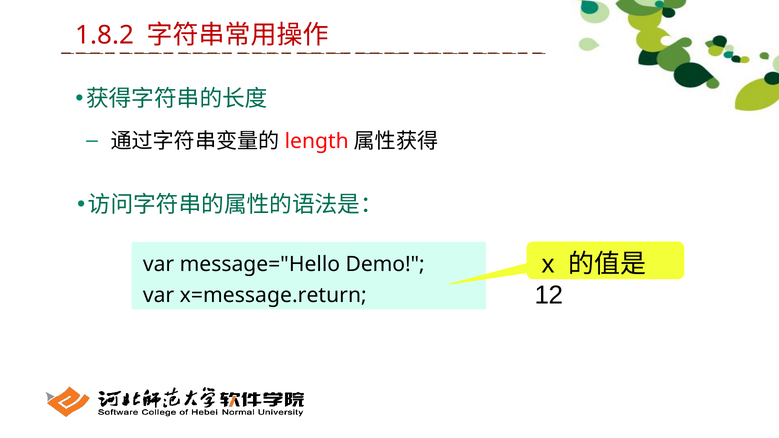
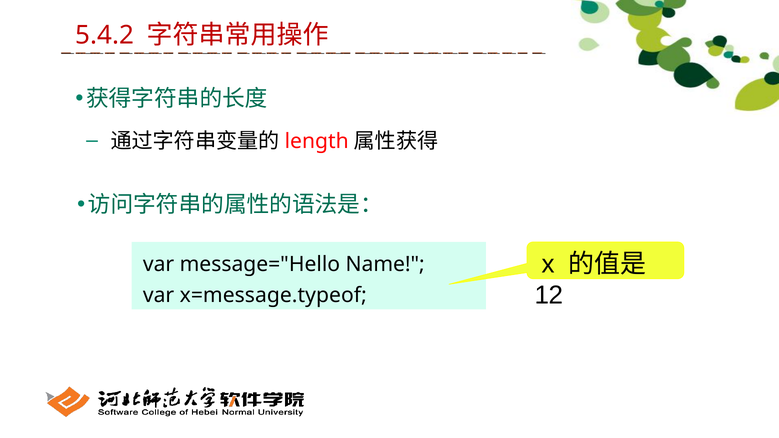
1.8.2: 1.8.2 -> 5.4.2 (105, 35)
Demo: Demo -> Name (385, 265)
x=message.return: x=message.return -> x=message.typeof (273, 295)
